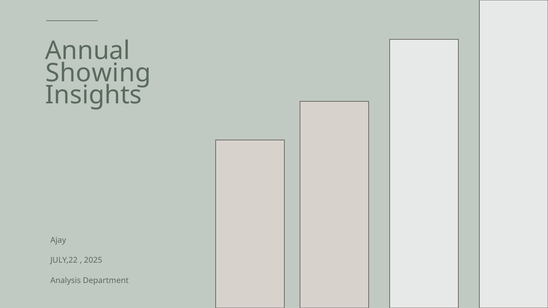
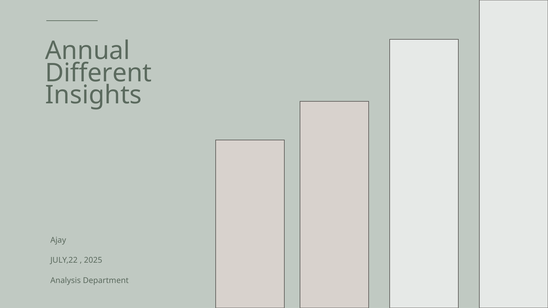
Showing: Showing -> Different (98, 73)
